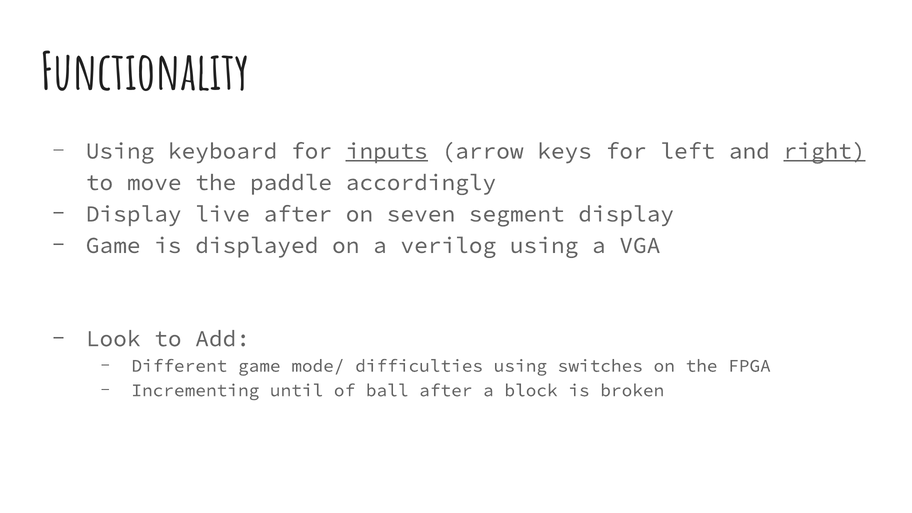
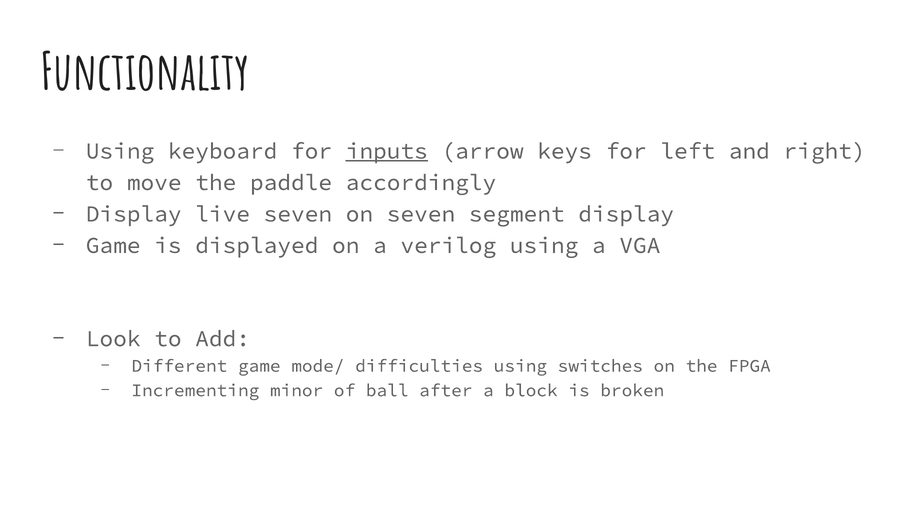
right underline: present -> none (825, 151)
live after: after -> seven (298, 214)
until: until -> minor (297, 390)
